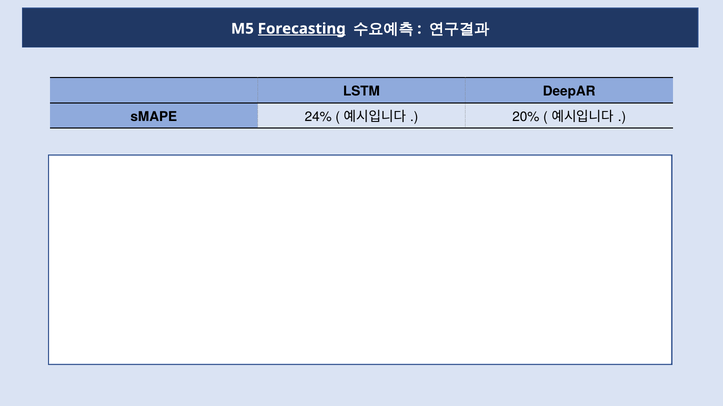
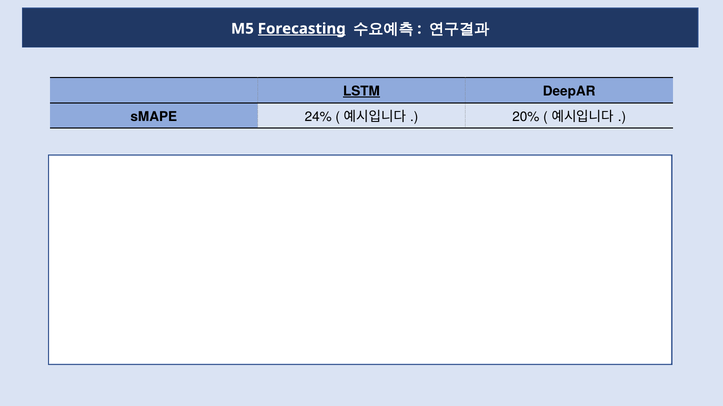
LSTM underline: none -> present (361, 91)
